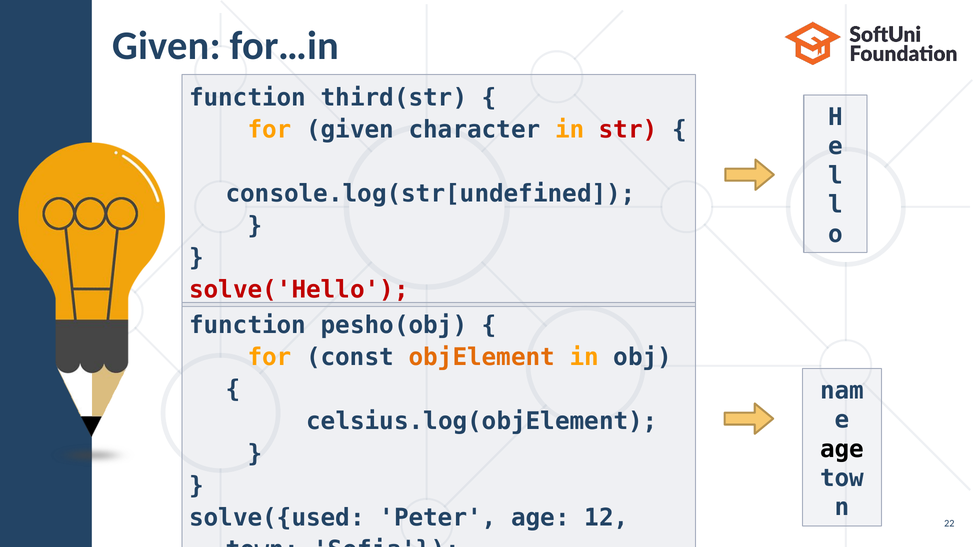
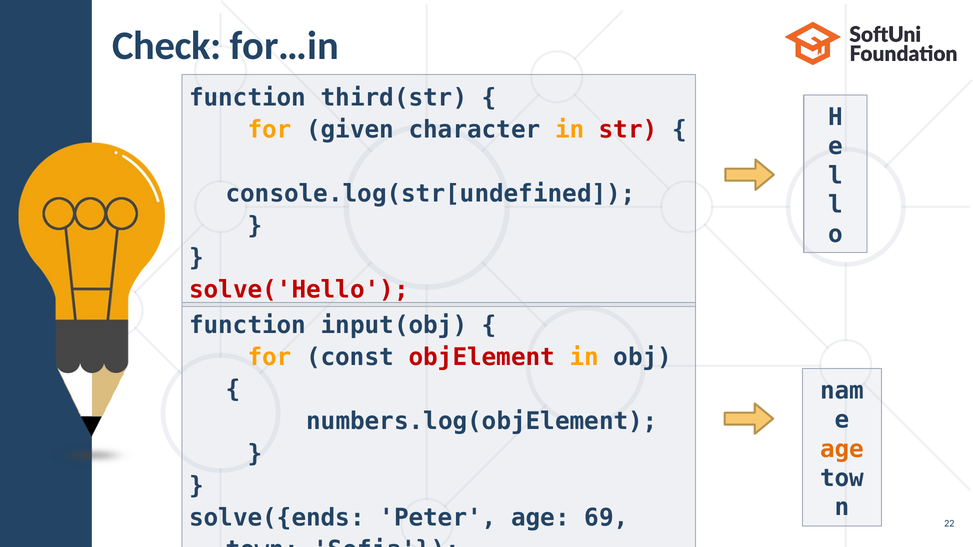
Given: Given -> Check (167, 46)
pesho(obj: pesho(obj -> input(obj (394, 325)
objElement colour: orange -> red (482, 358)
celsius.log(objElement: celsius.log(objElement -> numbers.log(objElement (482, 422)
age colour: black -> orange (842, 449)
solve({used: solve({used -> solve({ends (277, 518)
12: 12 -> 69 (606, 518)
